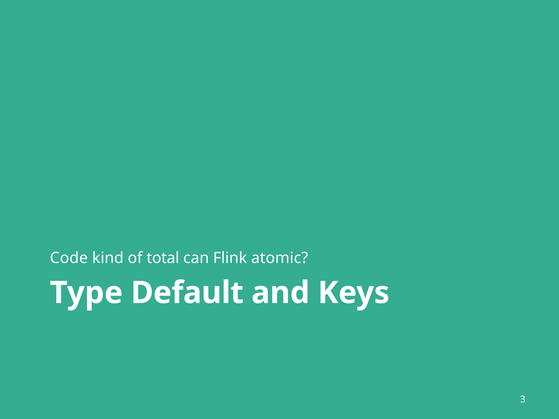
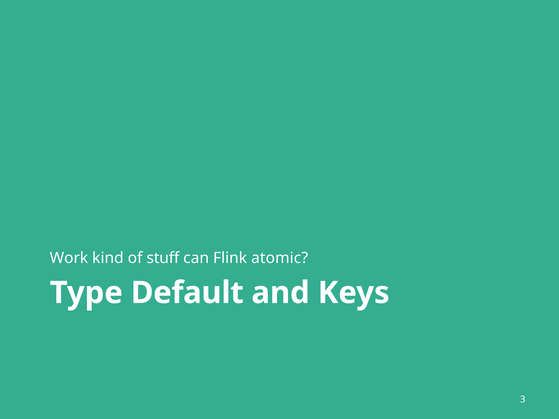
Code: Code -> Work (69, 258)
total: total -> stuff (163, 258)
